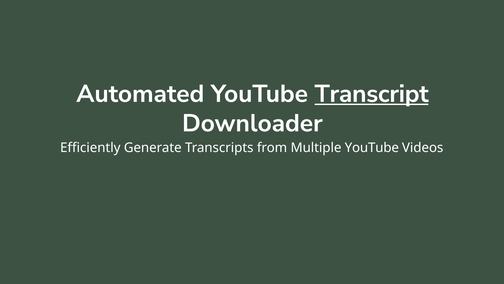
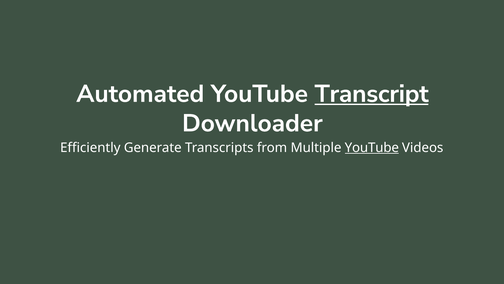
YouTube underline: none -> present (372, 147)
